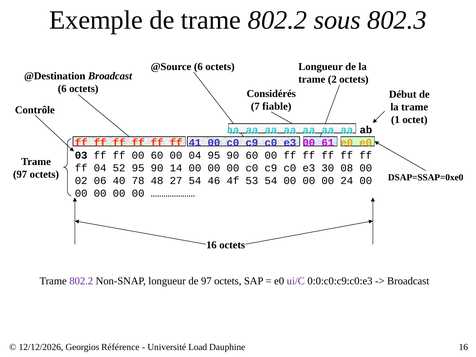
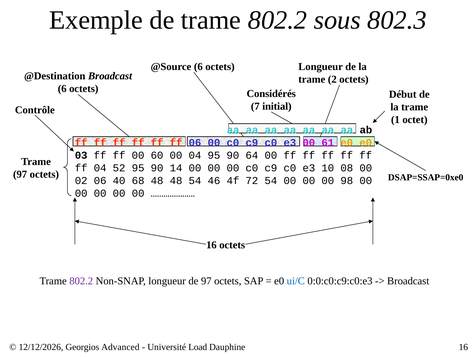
fiable: fiable -> initial (277, 106)
ff 41: 41 -> 06 (195, 143)
90 60: 60 -> 64 (252, 155)
30: 30 -> 10 (328, 168)
78: 78 -> 68 (138, 181)
48 27: 27 -> 48 (176, 181)
53: 53 -> 72 (252, 181)
24: 24 -> 98 (347, 181)
ui/C colour: purple -> blue (296, 281)
Référence: Référence -> Advanced (120, 347)
